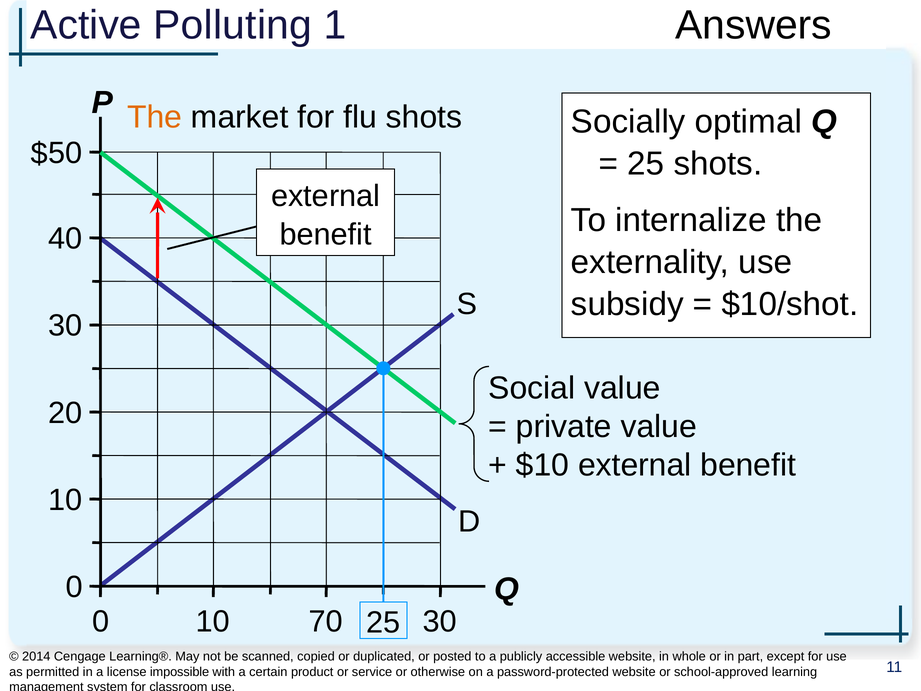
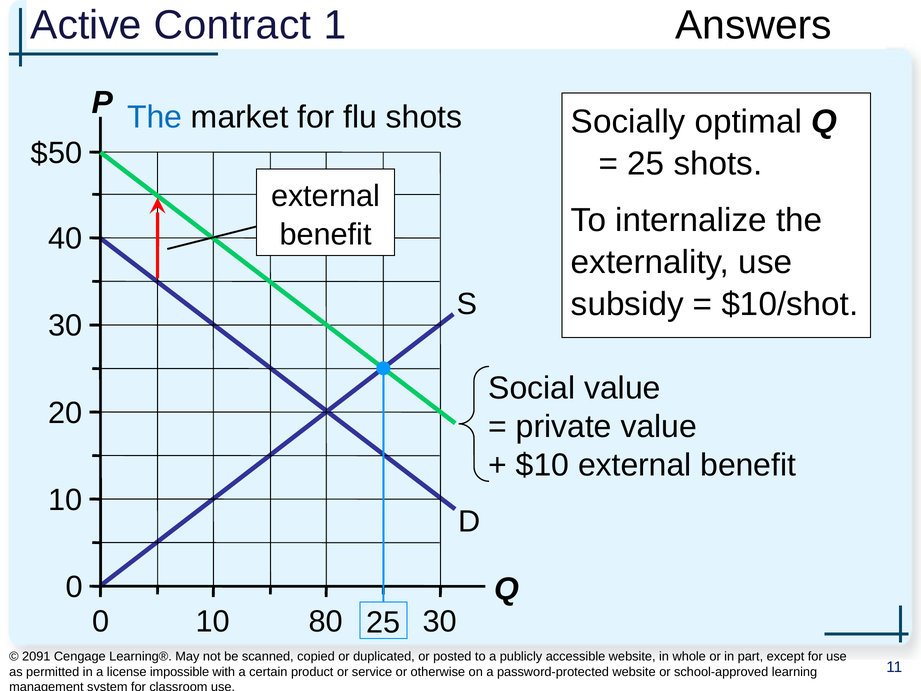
Polluting: Polluting -> Contract (233, 25)
The colour: orange -> blue (155, 117)
70: 70 -> 80 (326, 621)
2014: 2014 -> 2091 (36, 656)
